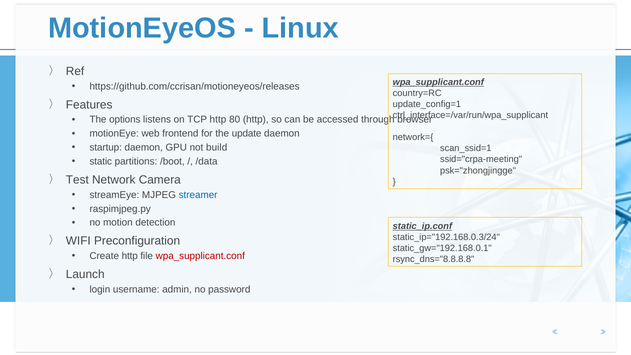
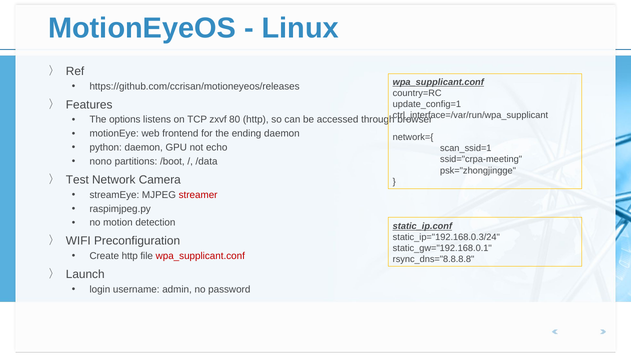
TCP http: http -> zxvf (218, 120)
update: update -> ending (247, 134)
startup: startup -> python (106, 148)
build: build -> echo (217, 148)
static: static -> nono (101, 162)
streamer colour: blue -> red (198, 195)
